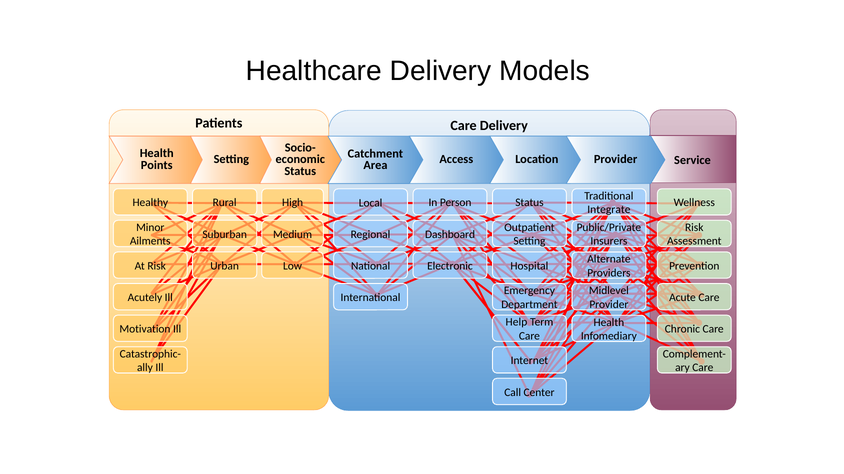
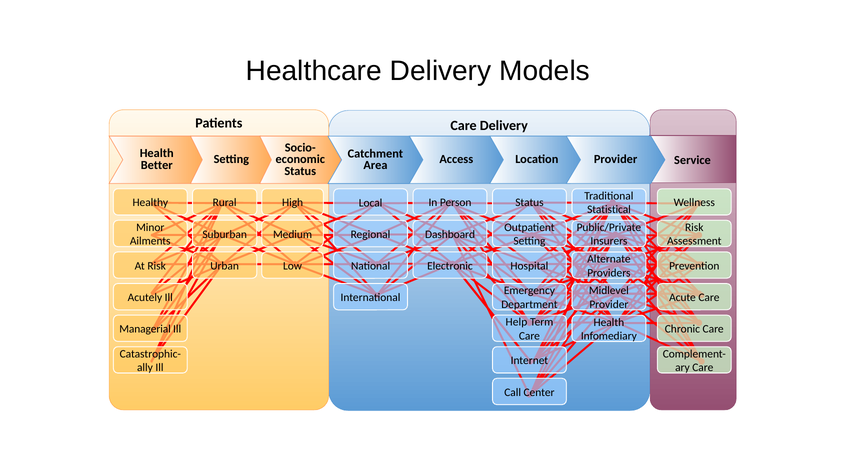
Points: Points -> Better (157, 165)
Integrate: Integrate -> Statistical (609, 210)
Motivation: Motivation -> Managerial (145, 330)
